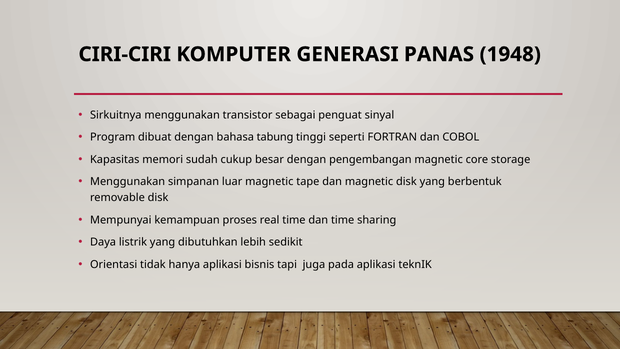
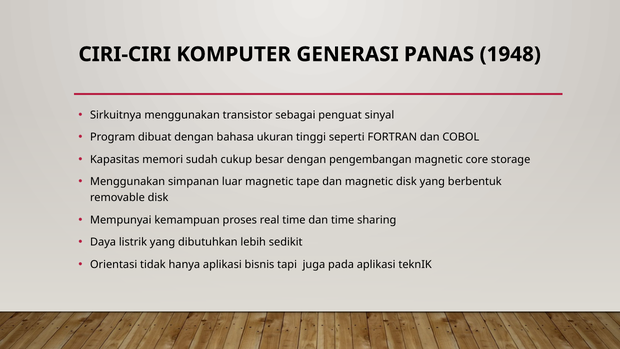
tabung: tabung -> ukuran (275, 137)
